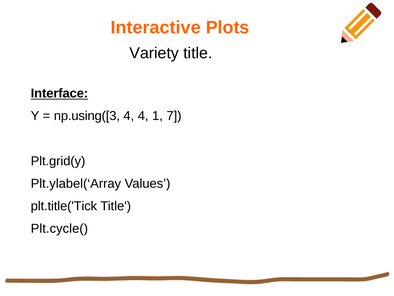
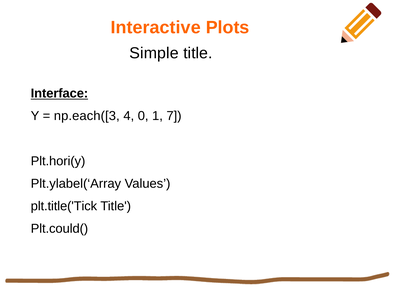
Variety: Variety -> Simple (154, 53)
np.using([3: np.using([3 -> np.each([3 (87, 116)
4 4: 4 -> 0 (143, 116)
Plt.grid(y: Plt.grid(y -> Plt.hori(y (58, 161)
Plt.cycle(: Plt.cycle( -> Plt.could( (59, 228)
